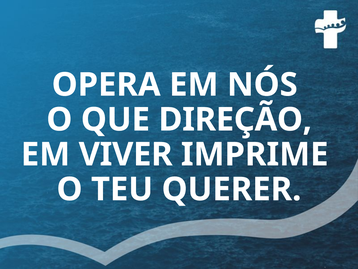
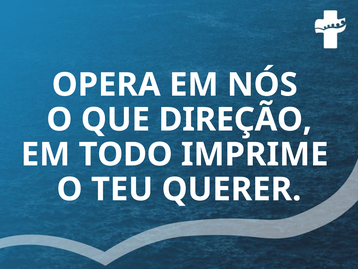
VIVER: VIVER -> TODO (126, 154)
